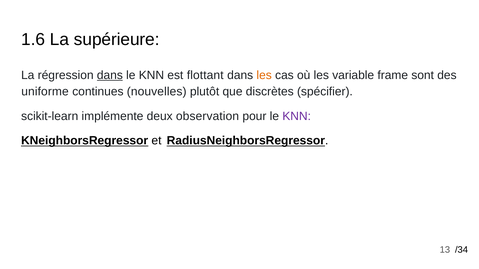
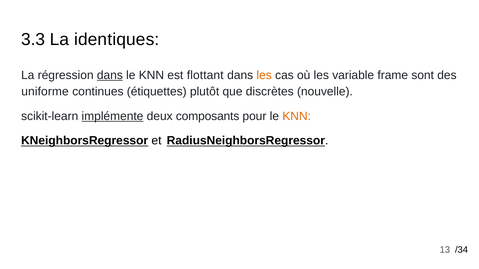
1.6: 1.6 -> 3.3 (33, 40)
supérieure: supérieure -> identiques (117, 40)
nouvelles: nouvelles -> étiquettes (157, 92)
spécifier: spécifier -> nouvelle (325, 92)
implémente underline: none -> present (112, 116)
observation: observation -> composants (208, 116)
KNN colour: purple -> orange (297, 116)
